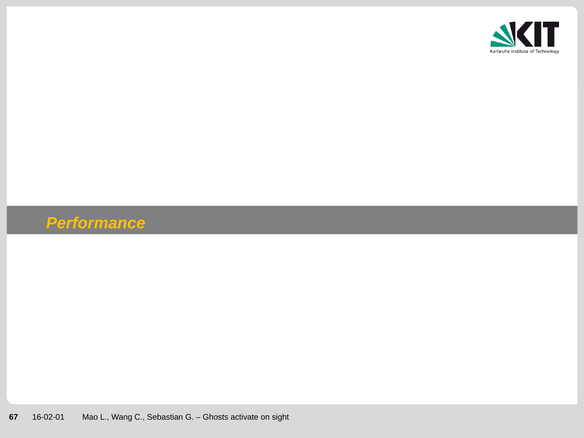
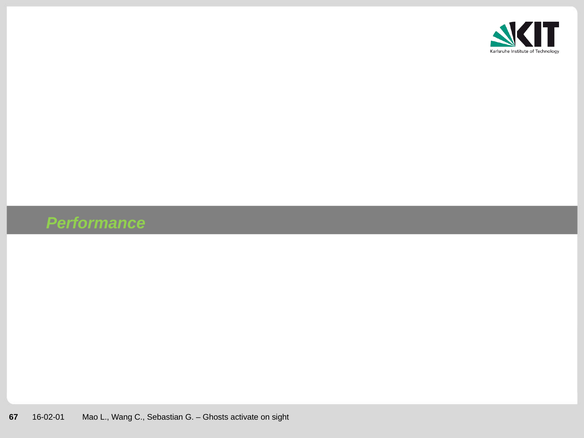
Performance colour: yellow -> light green (96, 223)
